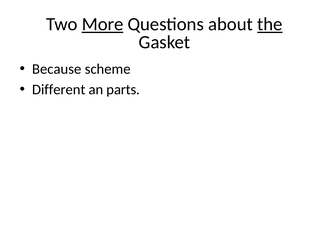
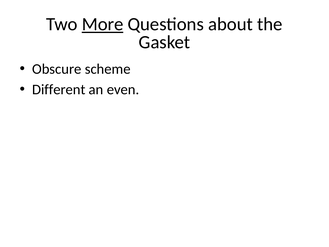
the underline: present -> none (270, 24)
Because: Because -> Obscure (57, 69)
parts: parts -> even (123, 89)
